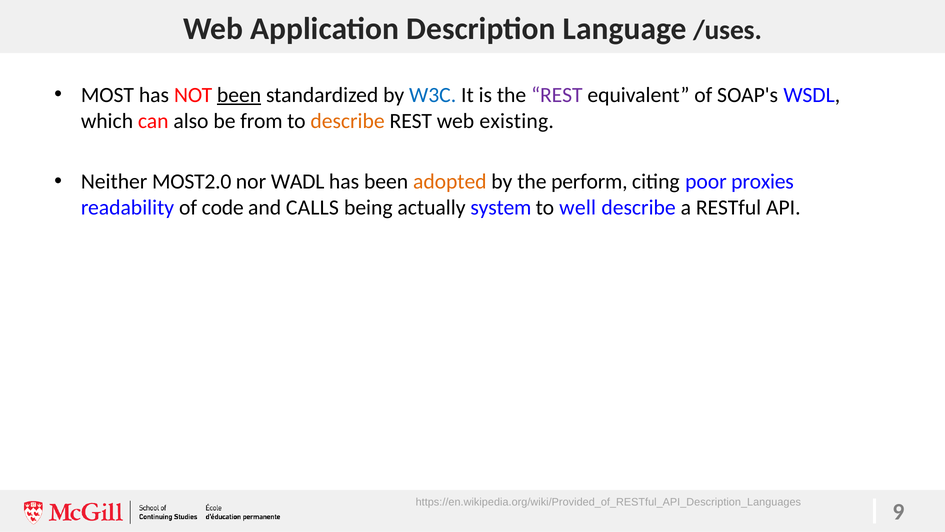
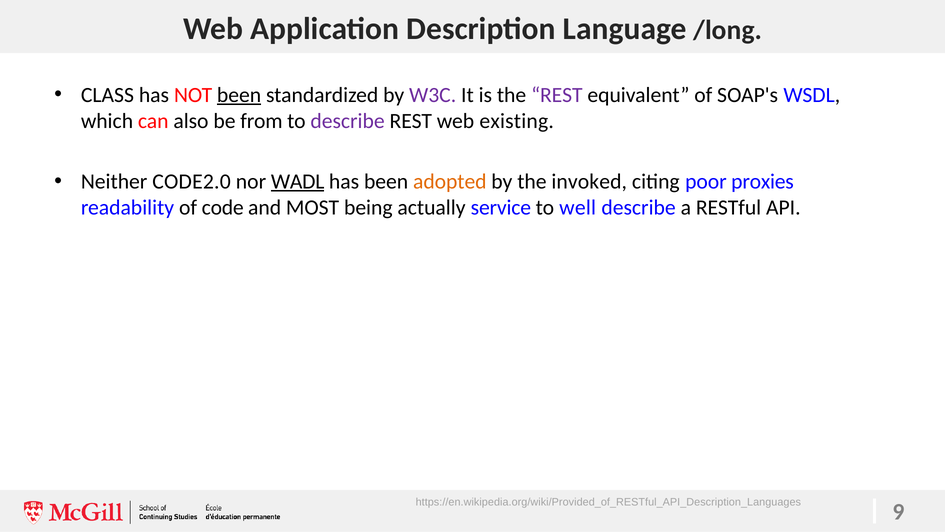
/uses: /uses -> /long (728, 30)
MOST: MOST -> CLASS (107, 95)
W3C colour: blue -> purple (433, 95)
describe colour: orange -> purple (348, 121)
MOST2.0: MOST2.0 -> CODE2.0 (192, 181)
WADL underline: none -> present (298, 181)
perform: perform -> invoked (589, 181)
CALLS: CALLS -> MOST (313, 207)
system: system -> service (501, 207)
